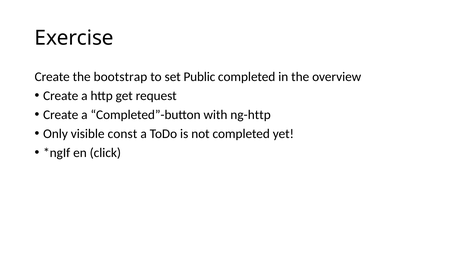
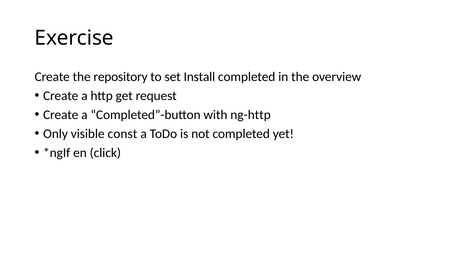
bootstrap: bootstrap -> repository (121, 77)
Public: Public -> Install (199, 77)
